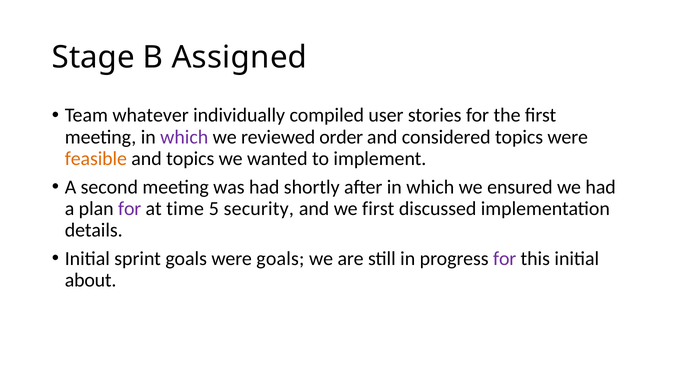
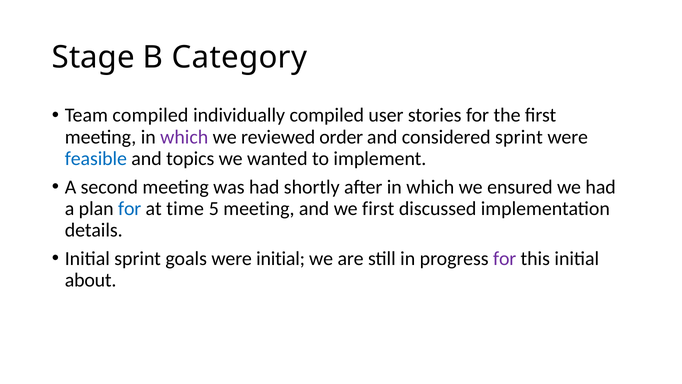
Assigned: Assigned -> Category (239, 57)
Team whatever: whatever -> compiled (150, 115)
considered topics: topics -> sprint (519, 137)
feasible colour: orange -> blue (96, 158)
for colour: purple -> blue (130, 208)
5 security: security -> meeting (259, 208)
were goals: goals -> initial (281, 258)
